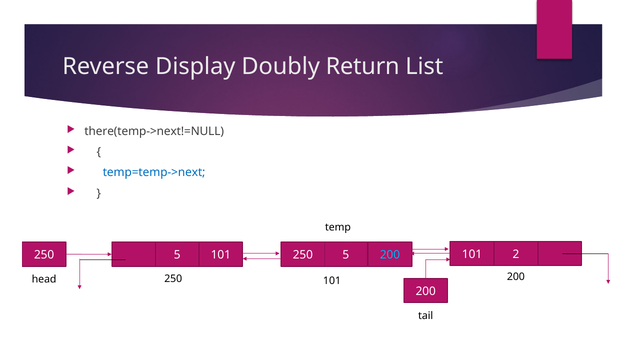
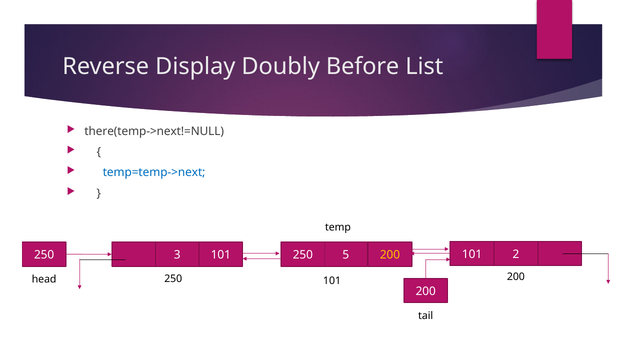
Return: Return -> Before (363, 66)
250 5: 5 -> 3 (177, 255)
200 colour: light blue -> yellow (390, 255)
